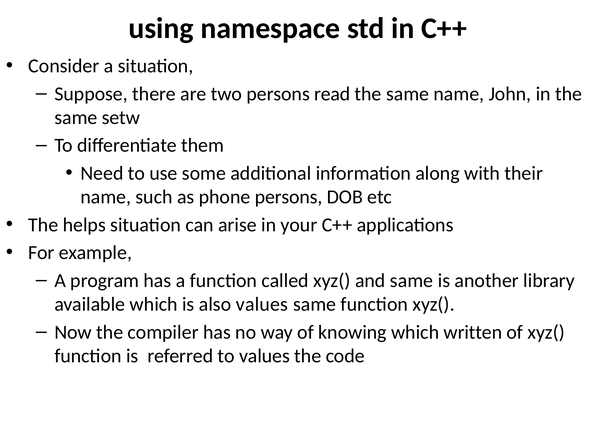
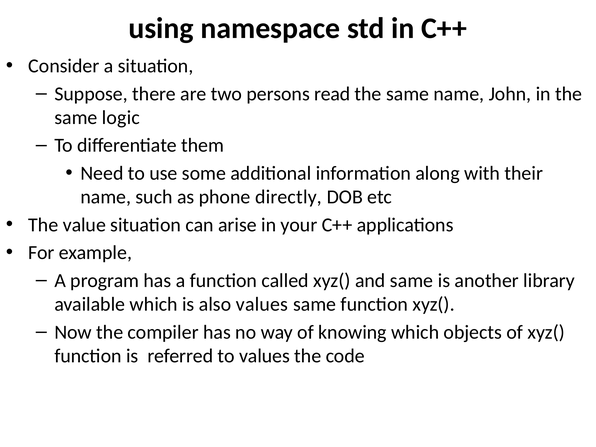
setw: setw -> logic (121, 118)
phone persons: persons -> directly (288, 197)
helps: helps -> value (84, 225)
written: written -> objects (473, 332)
